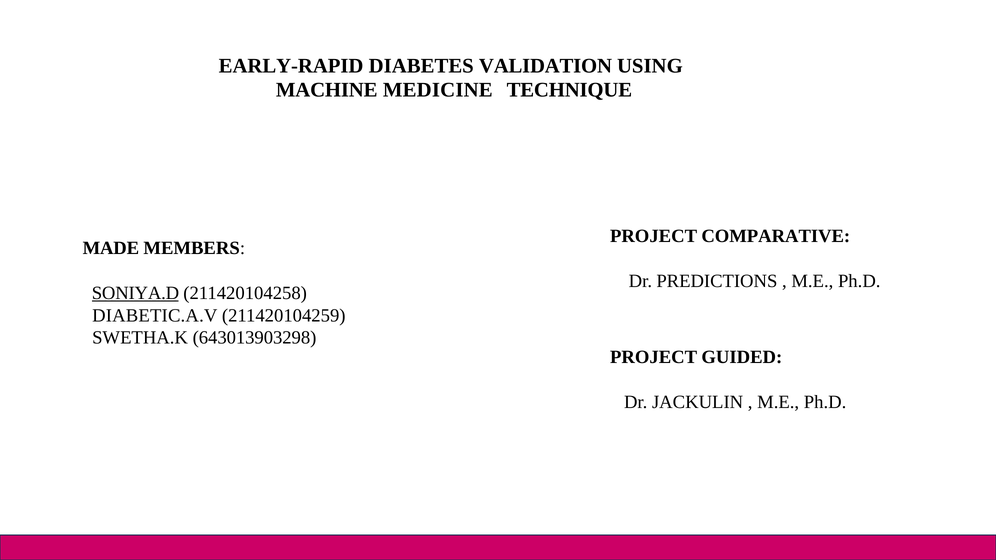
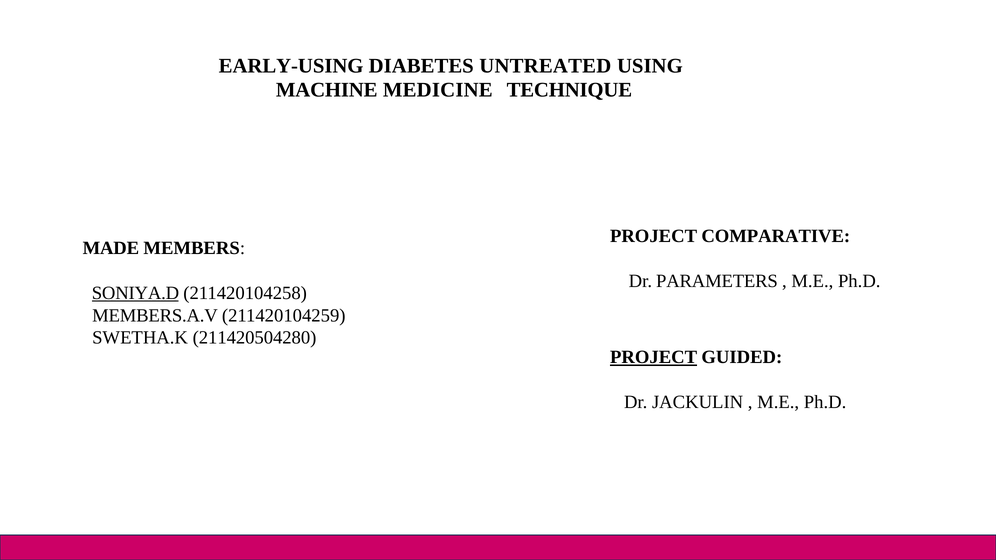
EARLY-RAPID: EARLY-RAPID -> EARLY-USING (291, 66)
VALIDATION: VALIDATION -> UNTREATED (545, 66)
PREDICTIONS: PREDICTIONS -> PARAMETERS (717, 281)
DIABETIC.A.V: DIABETIC.A.V -> MEMBERS.A.V (155, 316)
643013903298: 643013903298 -> 211420504280 (255, 338)
PROJECT underline: none -> present (654, 357)
